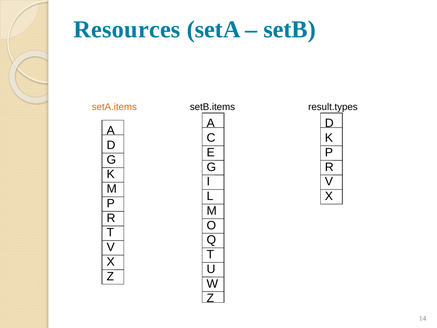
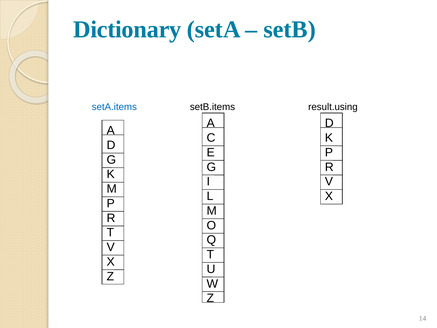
Resources: Resources -> Dictionary (127, 30)
setA.items colour: orange -> blue (114, 107)
result.types: result.types -> result.using (333, 107)
